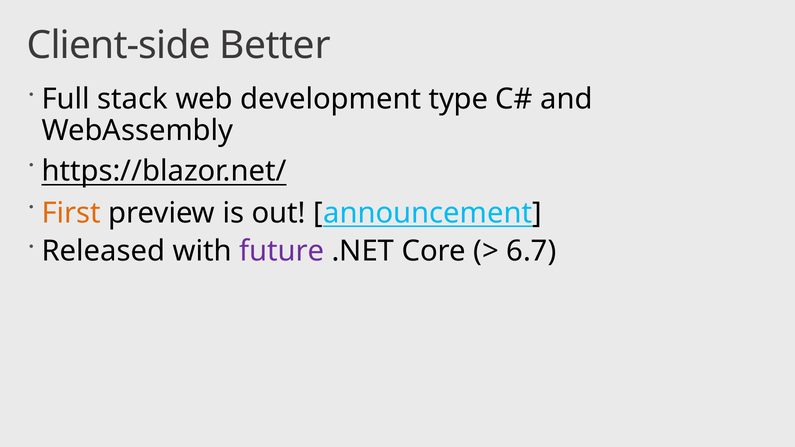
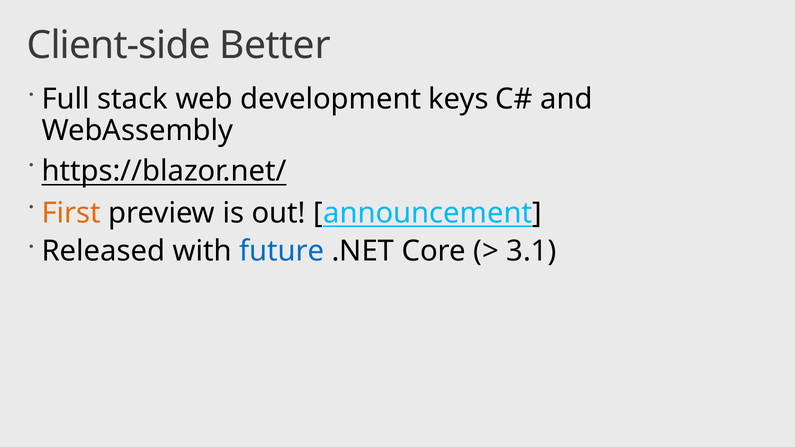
type: type -> keys (458, 99)
future colour: purple -> blue (282, 251)
6.7: 6.7 -> 3.1 (531, 251)
